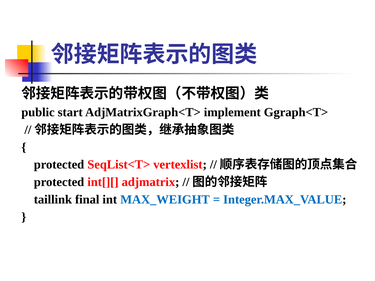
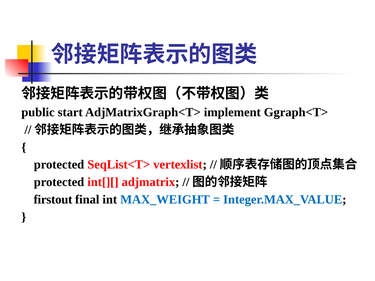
taillink: taillink -> firstout (53, 200)
